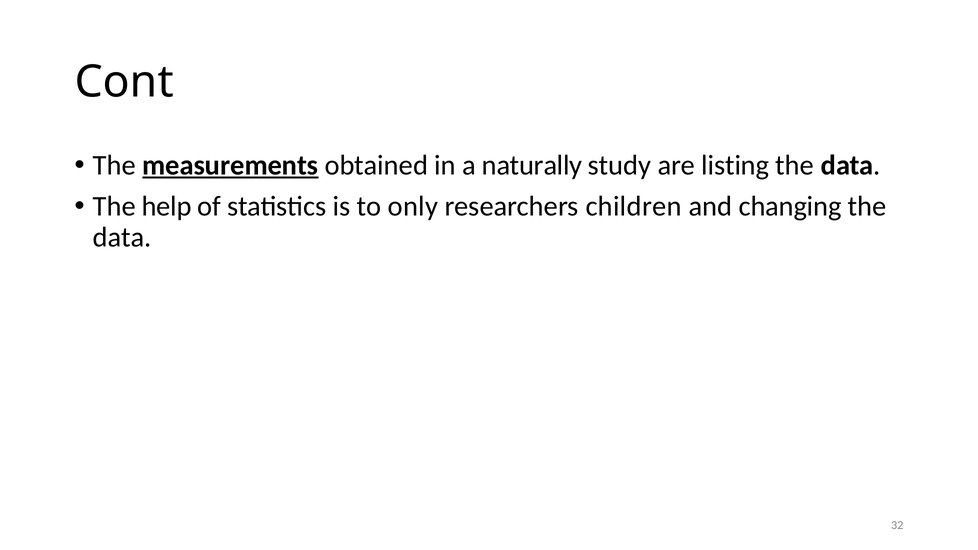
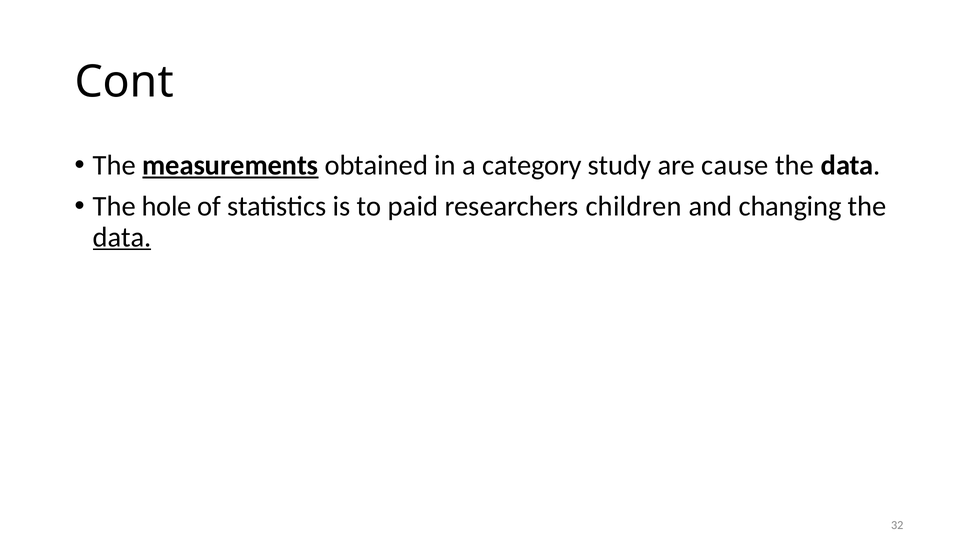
naturally: naturally -> category (532, 165)
listing: listing -> cause (735, 165)
help: help -> hole (167, 206)
only: only -> paid (413, 206)
data underline: none -> present (122, 237)
